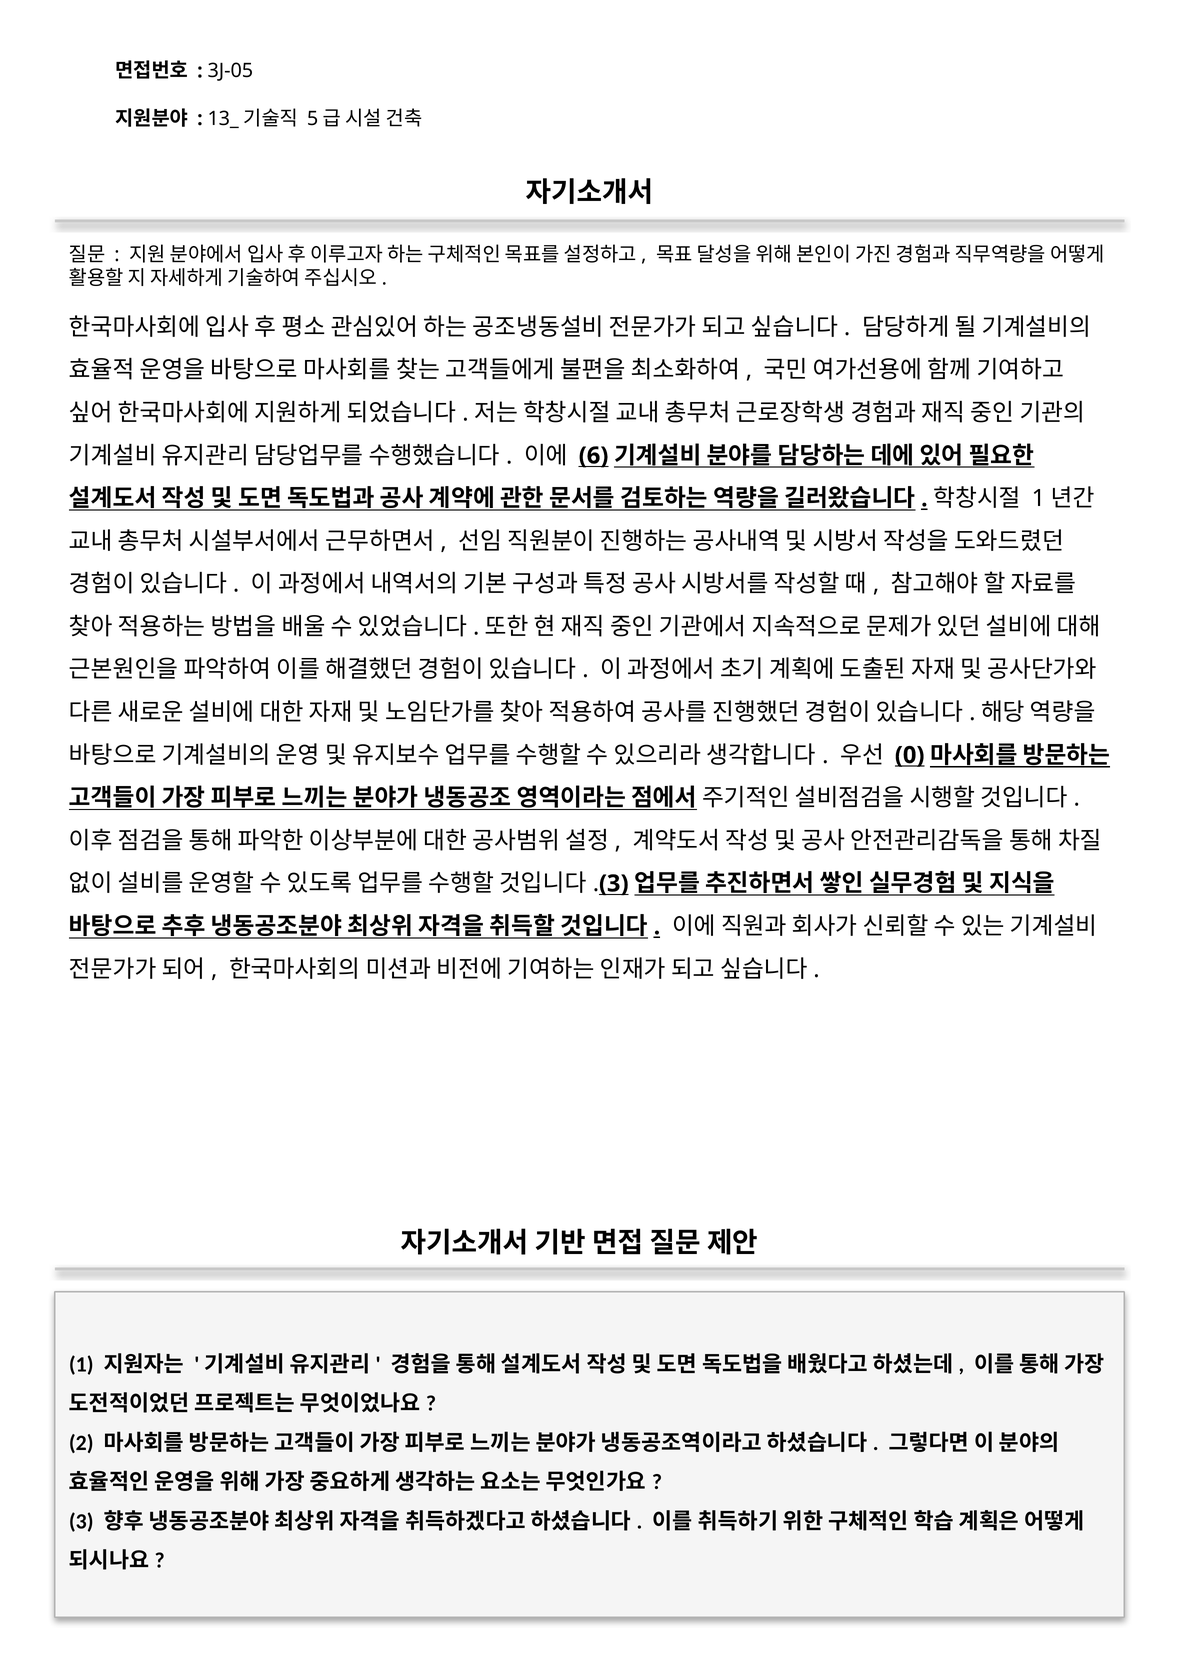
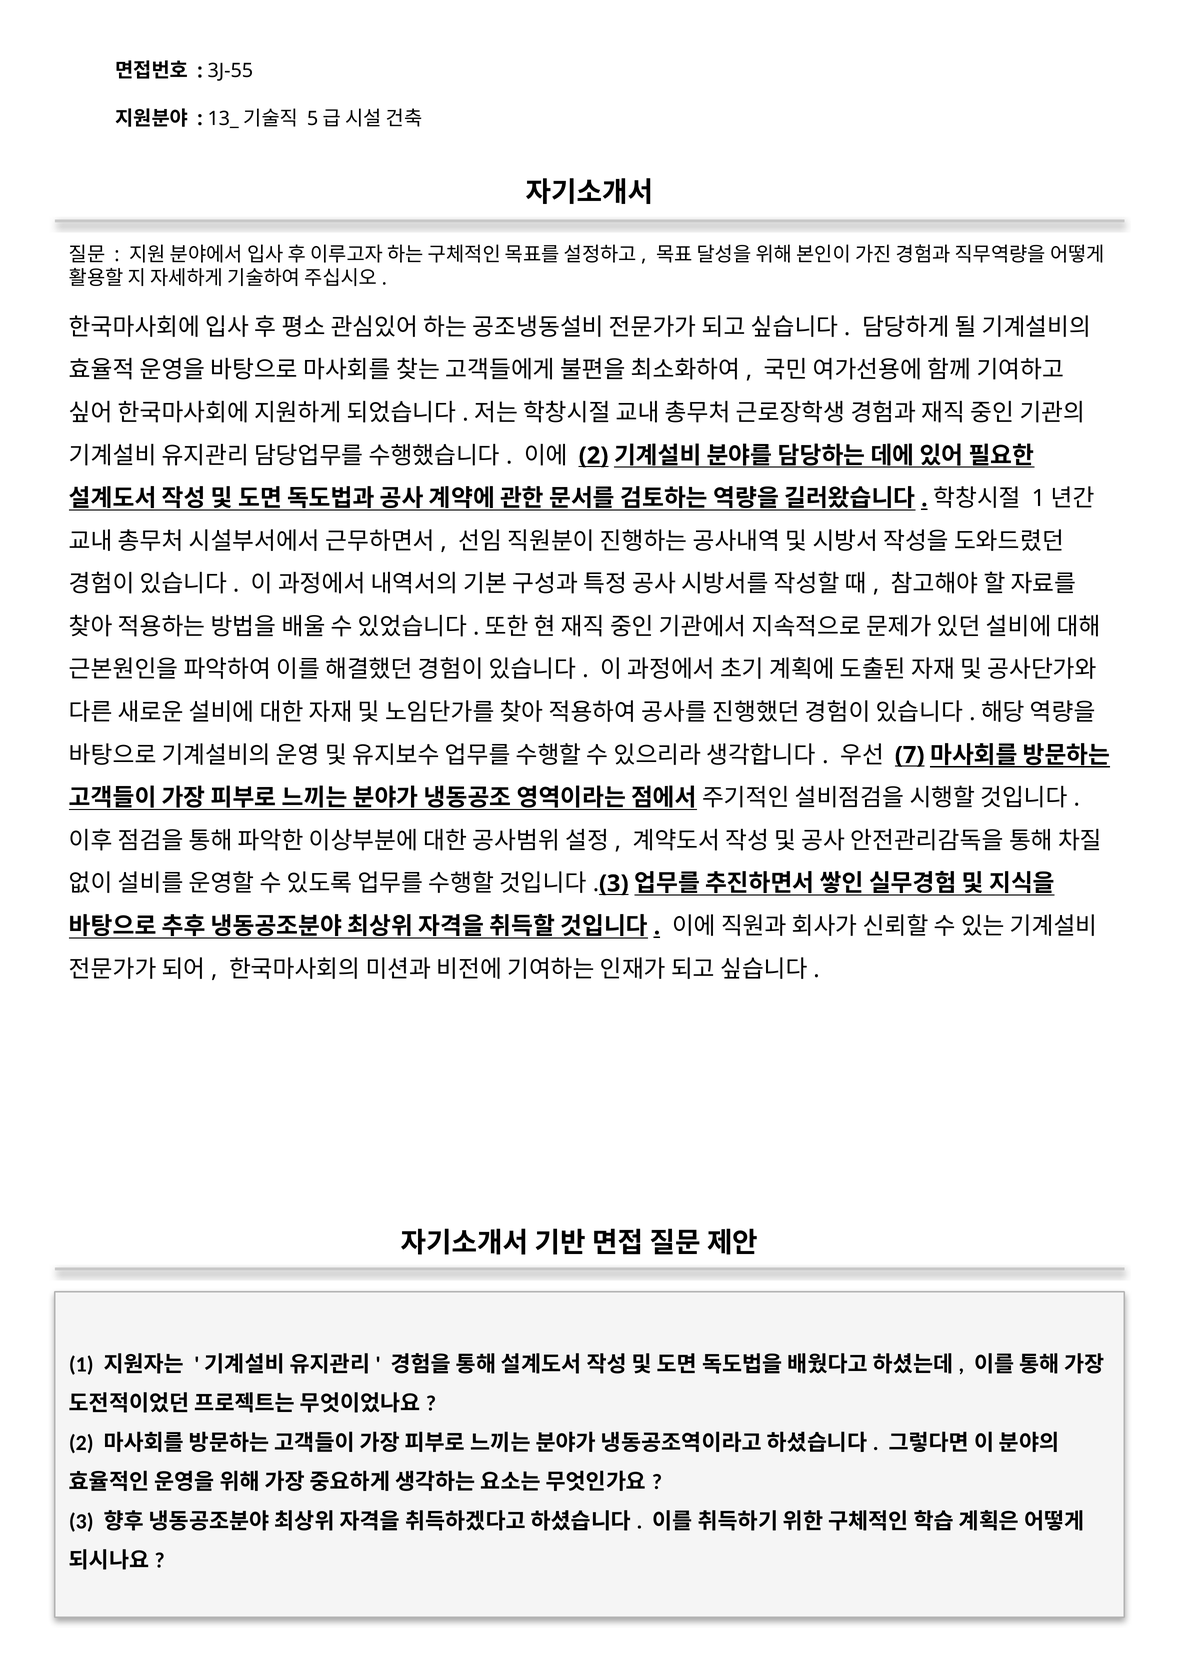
3J-05: 3J-05 -> 3J-55 (230, 71)
6: 6 -> 2 (594, 456)
0: 0 -> 7 (910, 755)
